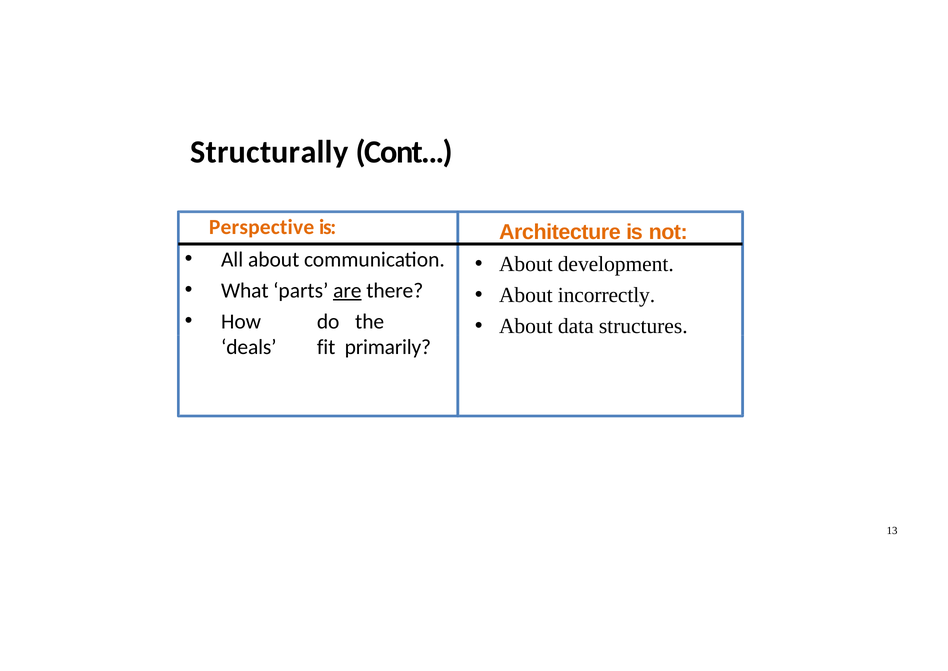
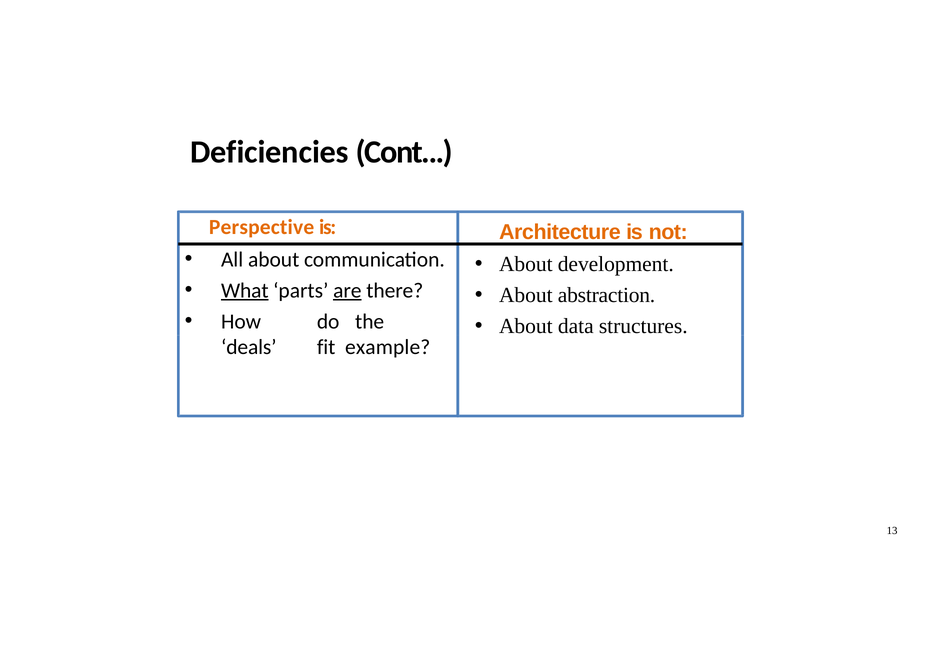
Structurally: Structurally -> Deficiencies (269, 152)
What underline: none -> present (245, 290)
incorrectly: incorrectly -> abstraction (607, 295)
primarily: primarily -> example (388, 347)
